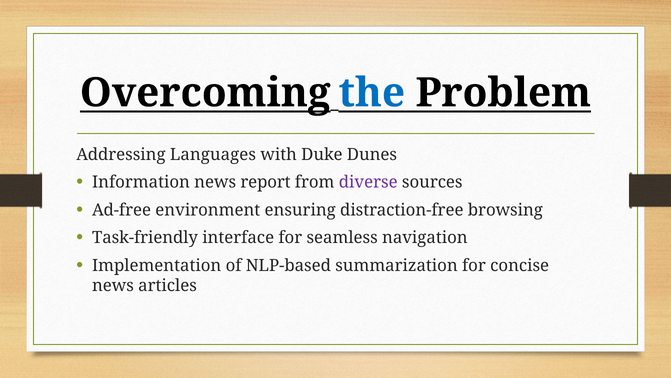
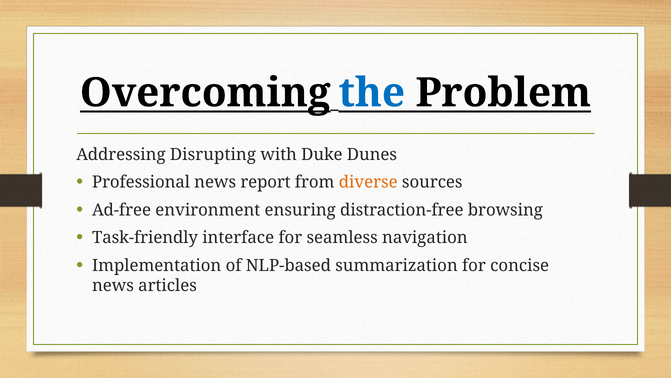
Languages: Languages -> Disrupting (213, 154)
Information: Information -> Professional (141, 182)
diverse colour: purple -> orange (368, 182)
